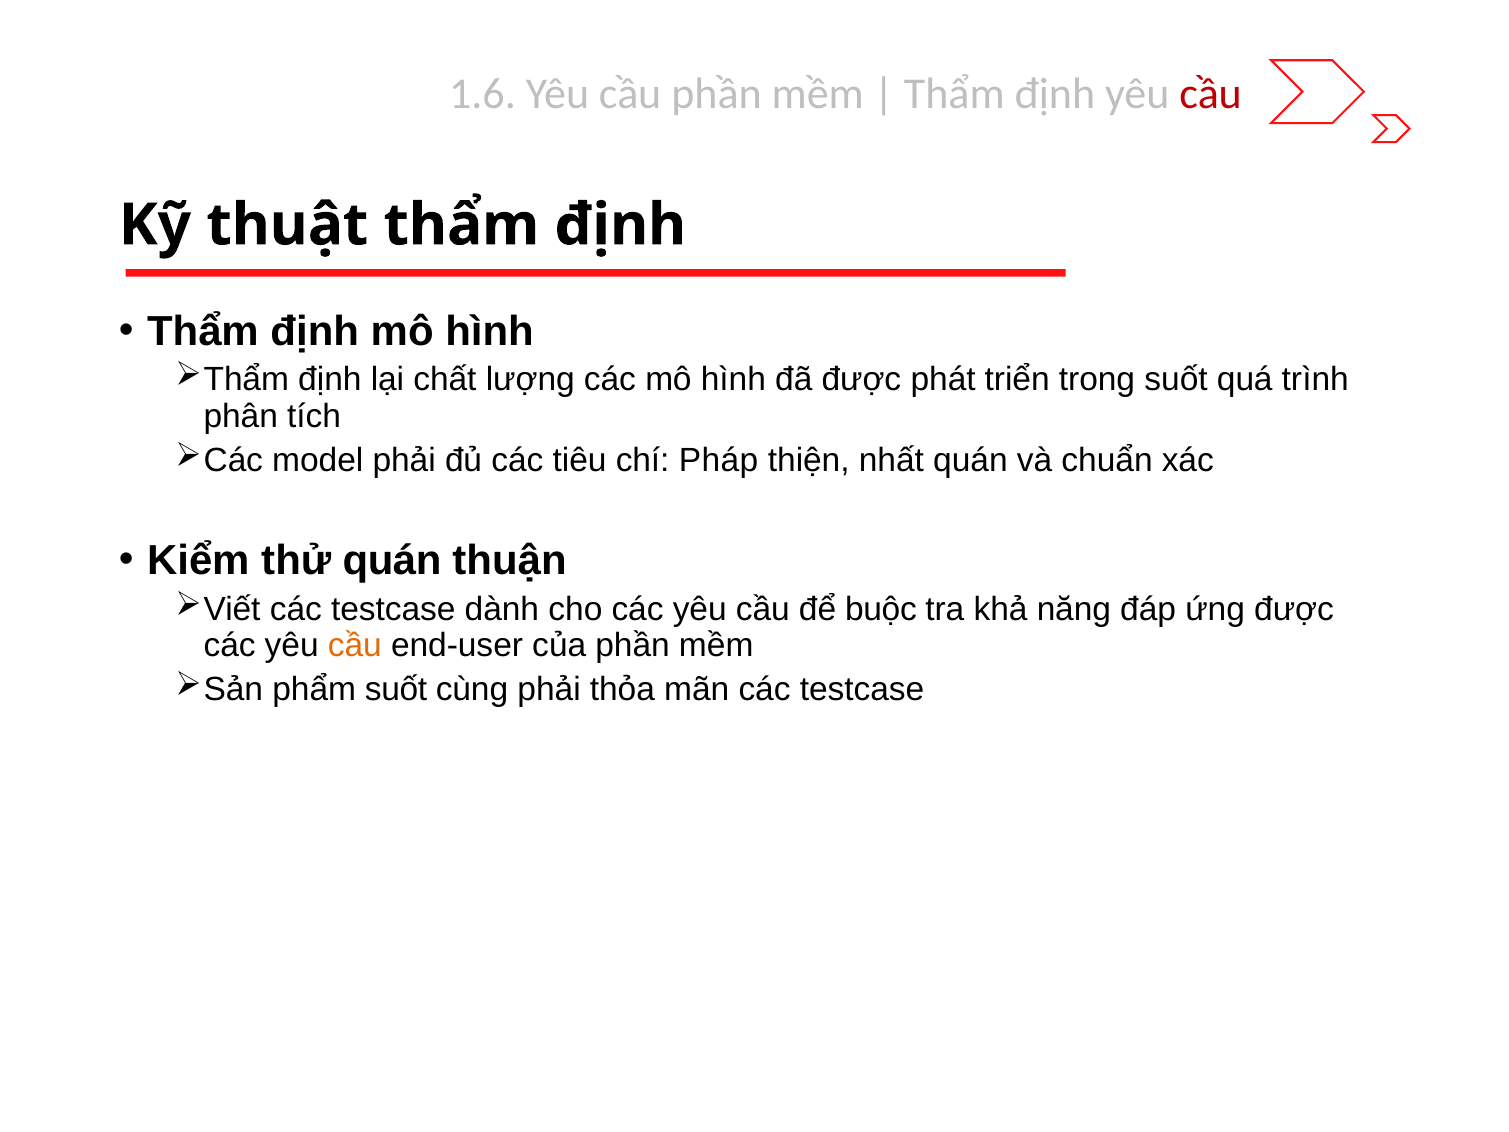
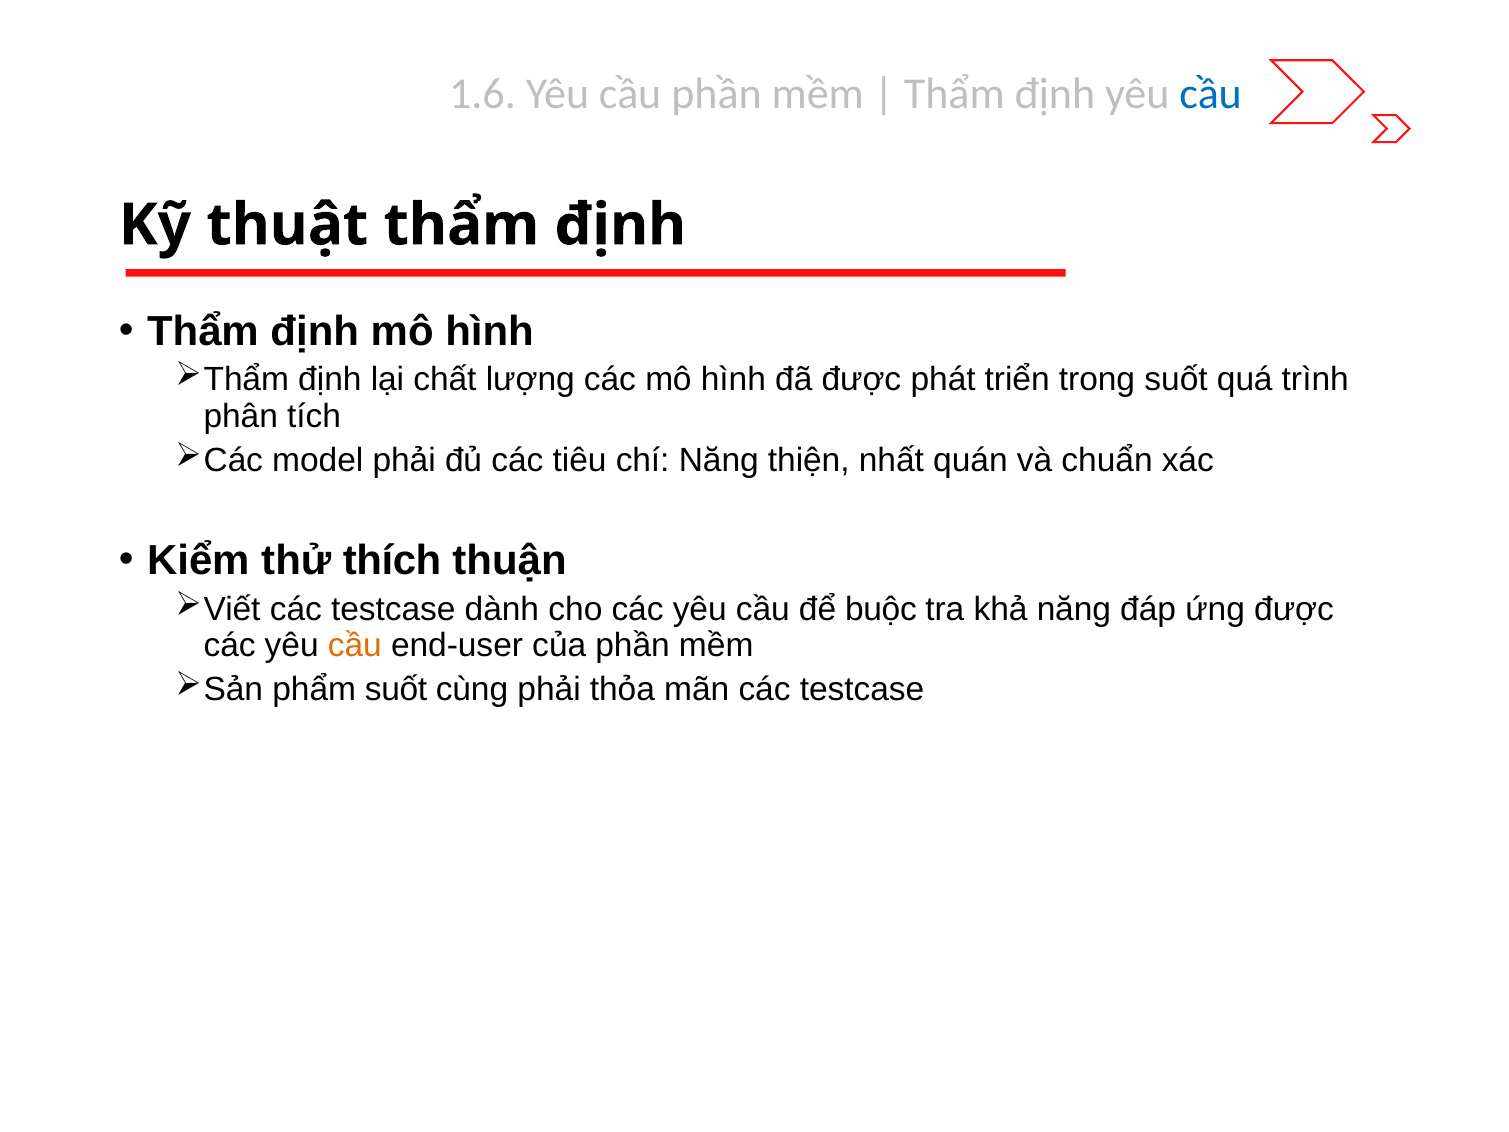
cầu colour: red -> blue (1211, 94)
chí Pháp: Pháp -> Năng (719, 460)
thử quán: quán -> thích (392, 560)
